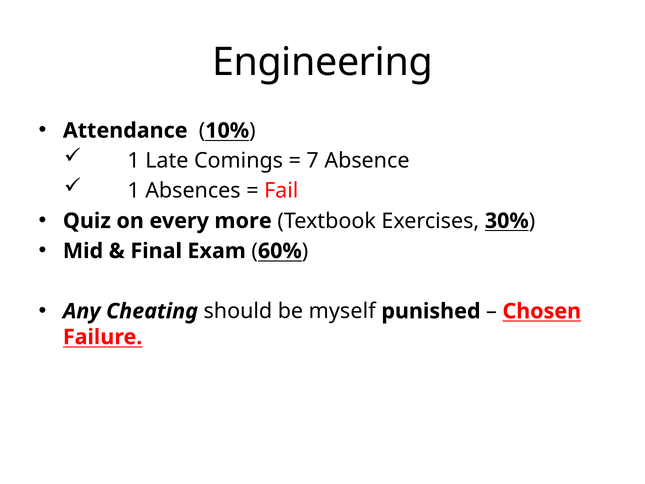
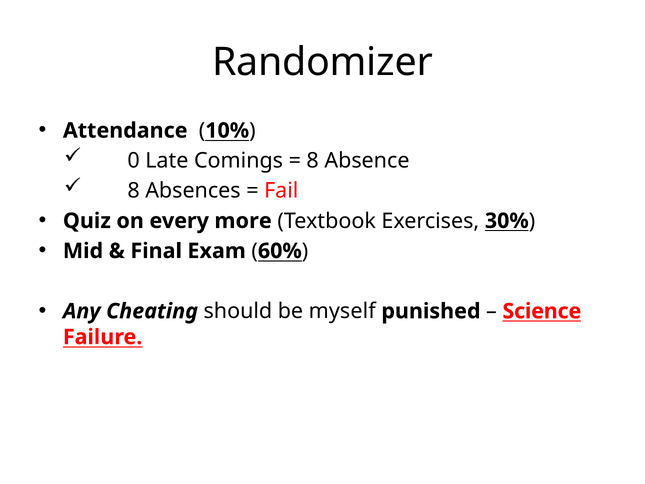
Engineering: Engineering -> Randomizer (322, 62)
1: 1 -> 0 (134, 161)
7: 7 -> 8 (313, 161)
1: 1 -> 8 (134, 191)
Chosen: Chosen -> Science (542, 311)
